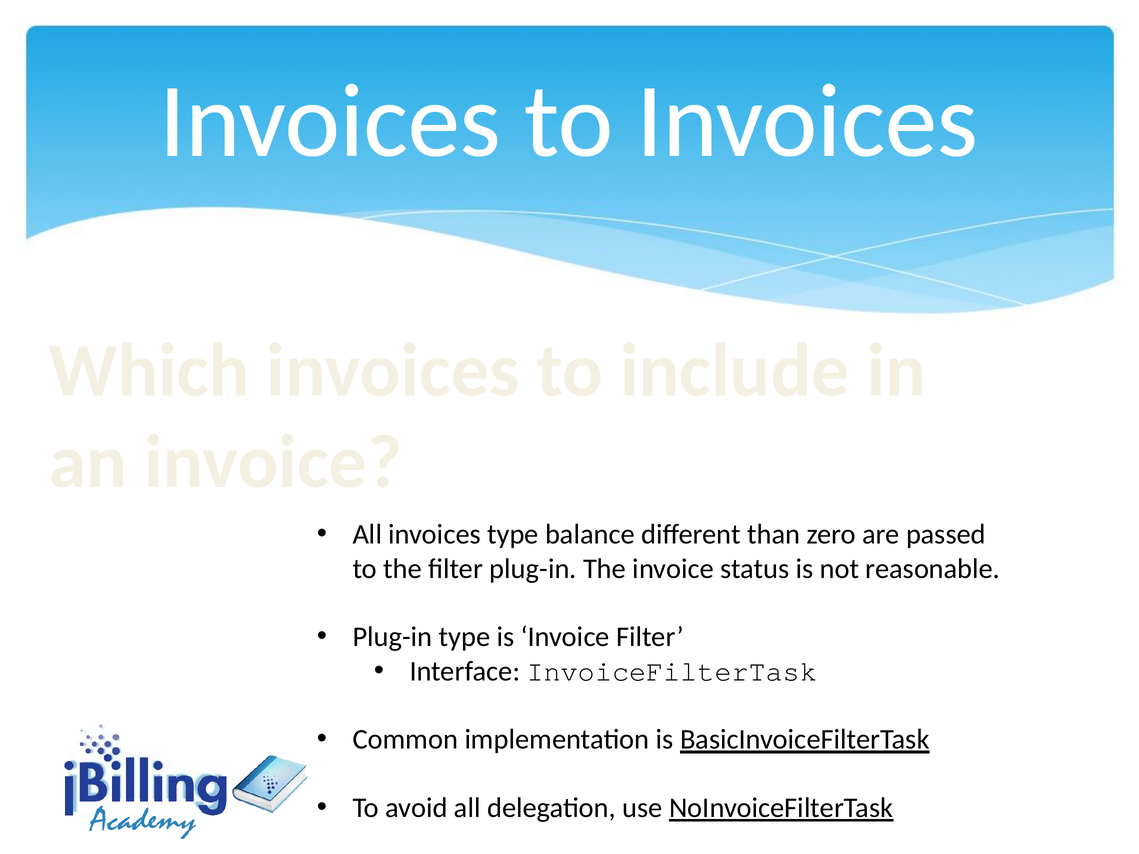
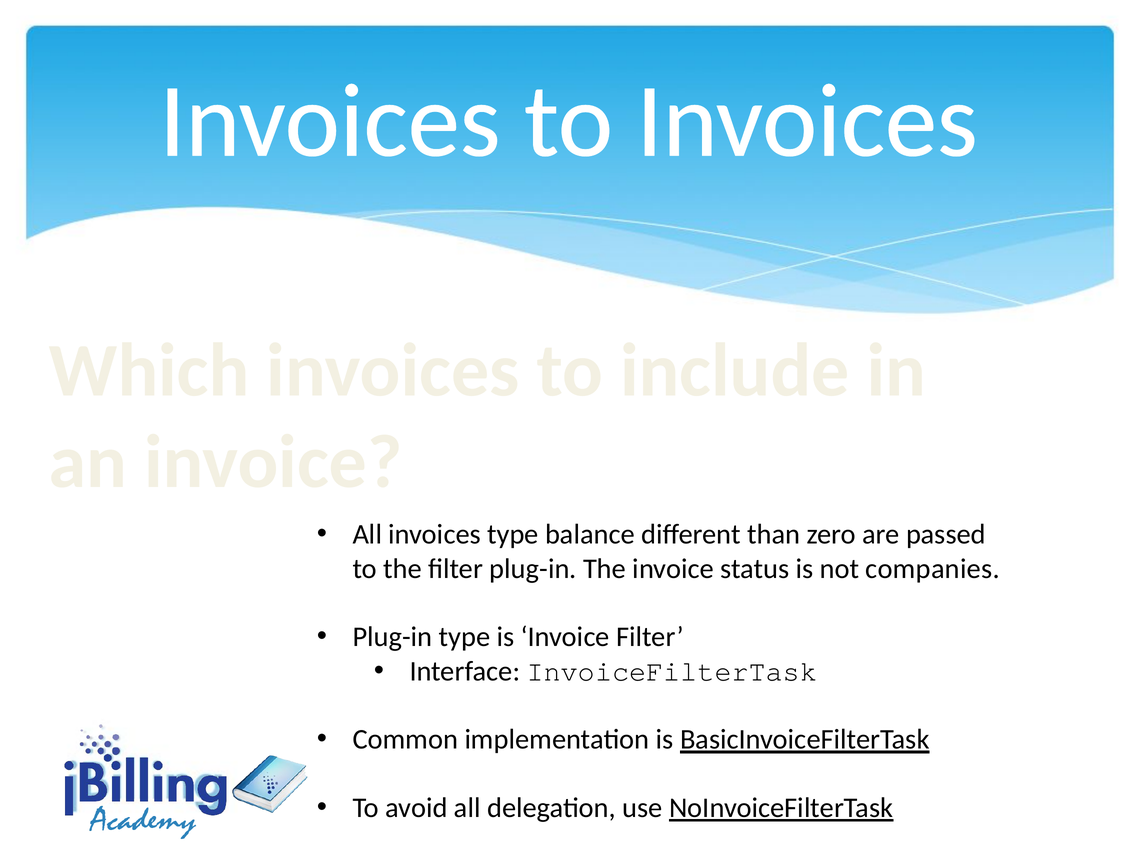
reasonable: reasonable -> companies (933, 569)
